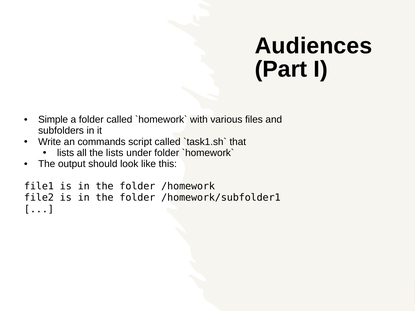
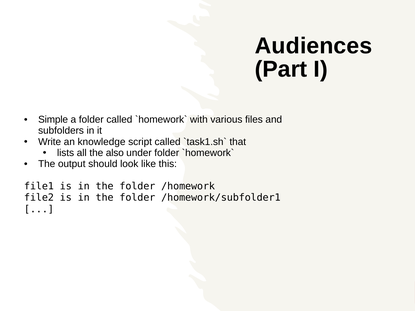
commands: commands -> knowledge (102, 142)
the lists: lists -> also (115, 153)
